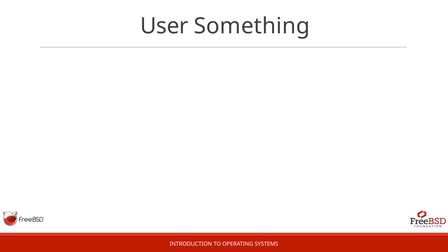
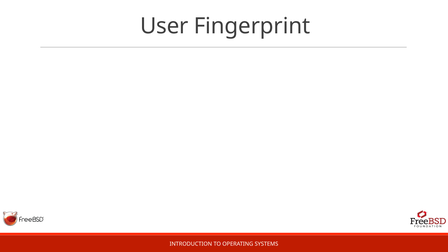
Something: Something -> Fingerprint (252, 26)
